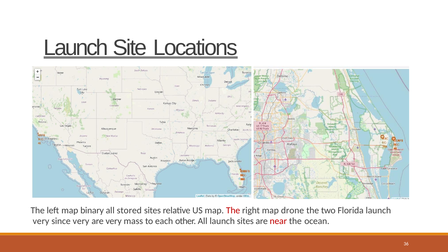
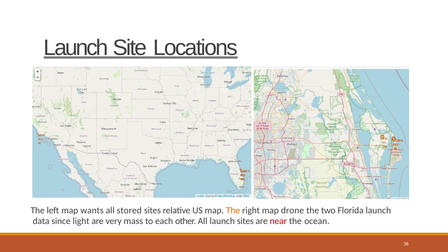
binary: binary -> wants (92, 210)
The colour: red -> orange (233, 210)
very: very -> data (41, 221)
since very: very -> light (81, 221)
